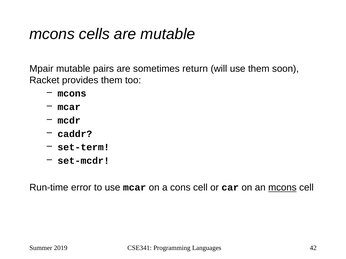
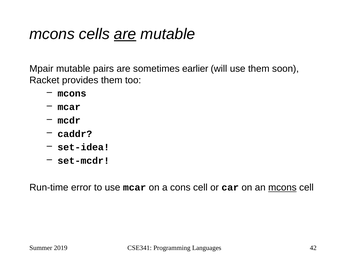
are underline: none -> present (125, 34)
return: return -> earlier (195, 69)
set-term: set-term -> set-idea (84, 148)
